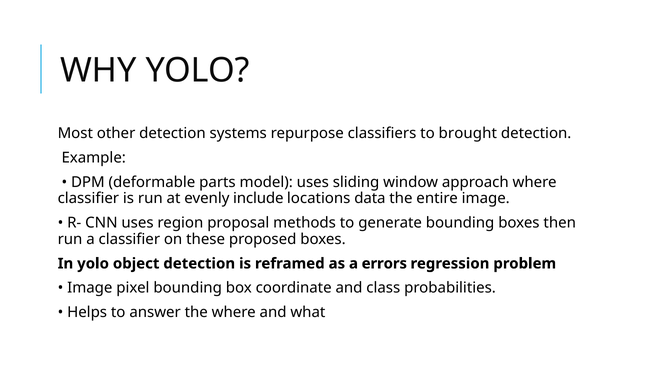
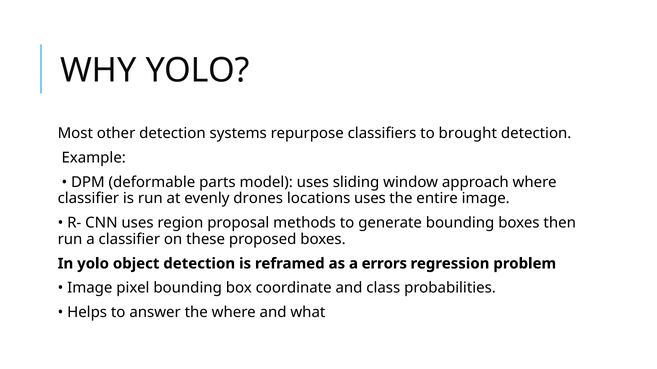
include: include -> drones (258, 199)
locations data: data -> uses (370, 199)
